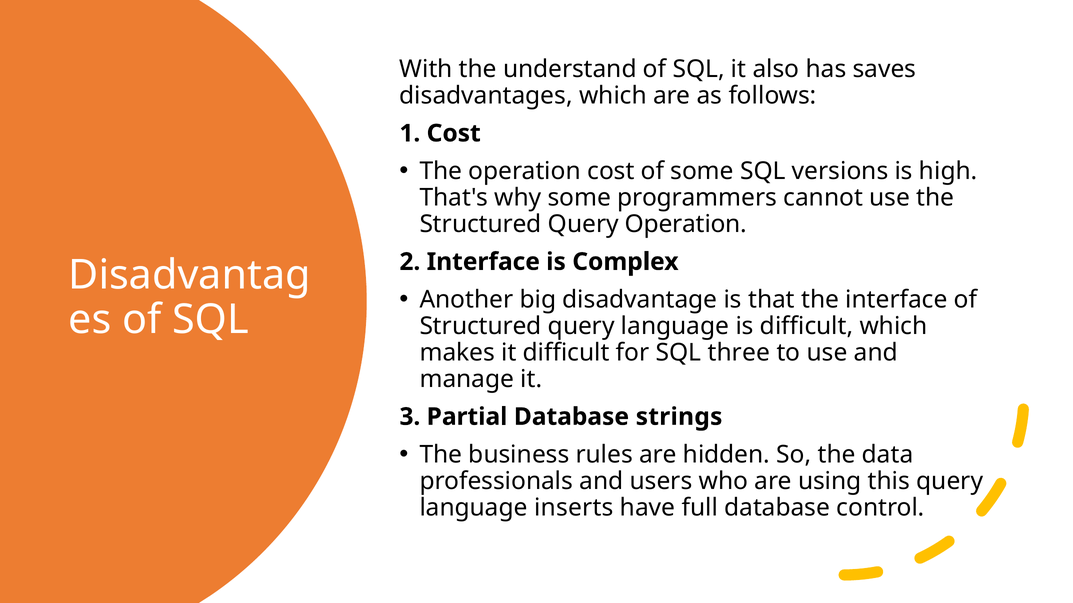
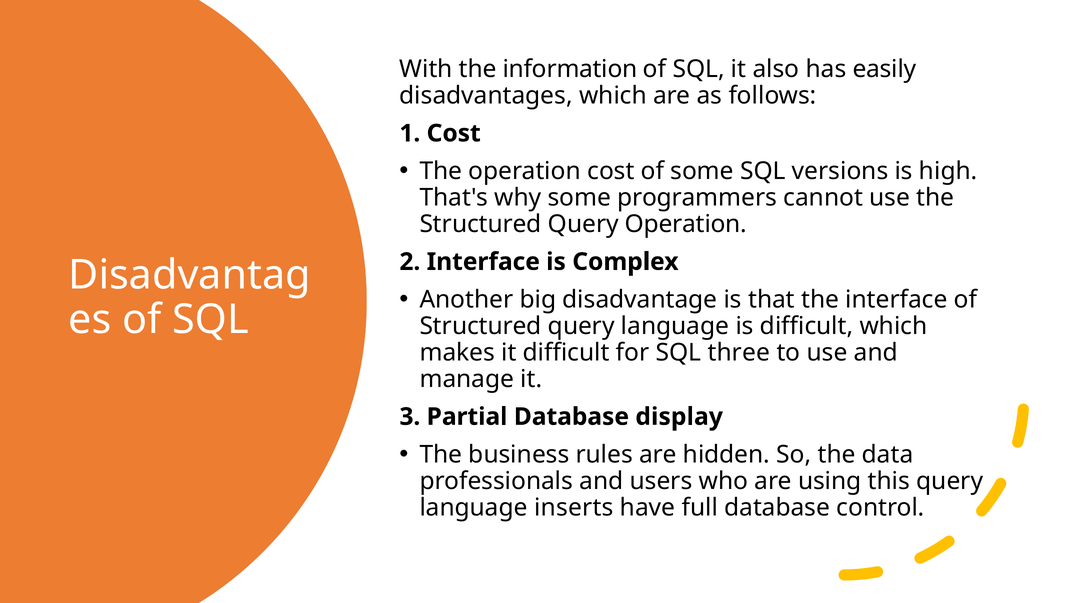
understand: understand -> information (570, 69)
saves: saves -> easily (884, 69)
strings: strings -> display (679, 417)
